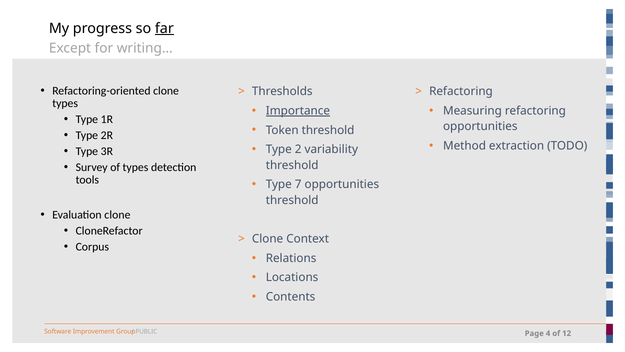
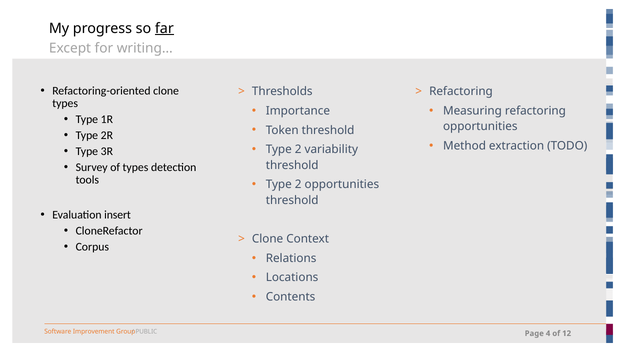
Importance underline: present -> none (298, 111)
7: 7 -> 2 (298, 184)
Evaluation clone: clone -> insert (118, 215)
